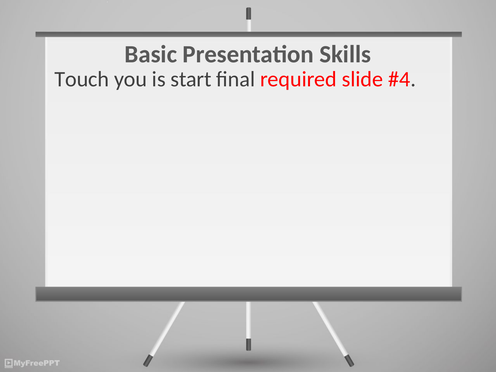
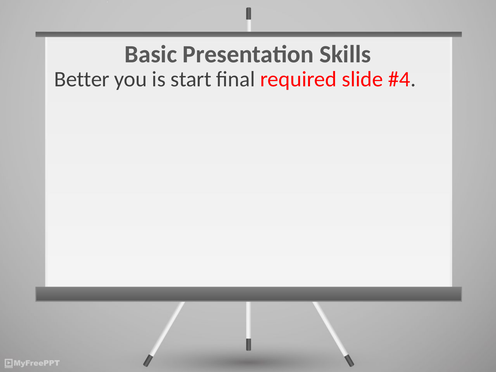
Touch: Touch -> Better (82, 79)
